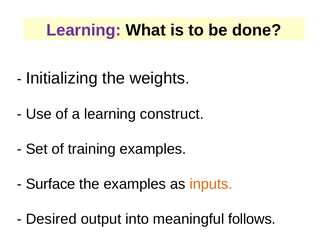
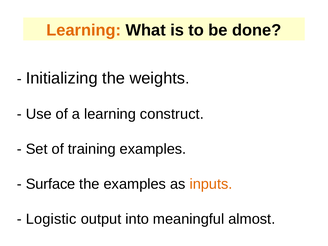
Learning colour: purple -> orange (84, 30)
Desired: Desired -> Logistic (51, 219)
follows: follows -> almost (252, 219)
